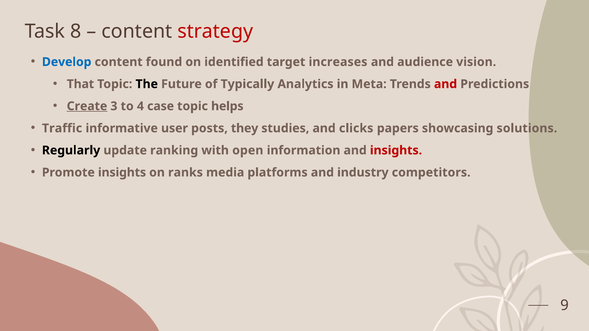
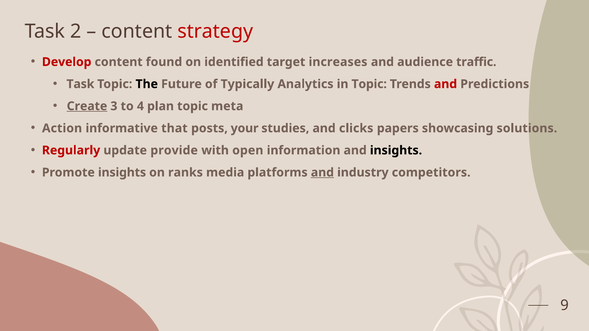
8: 8 -> 2 (76, 31)
Develop colour: blue -> red (67, 62)
vision: vision -> traffic (476, 62)
That: That -> Task (80, 84)
in Meta: Meta -> Topic (369, 84)
case: case -> plan (161, 106)
helps: helps -> meta (227, 106)
Traffic: Traffic -> Action (62, 128)
user: user -> that (174, 128)
they: they -> your (245, 128)
Regularly colour: black -> red (71, 150)
ranking: ranking -> provide (174, 150)
insights colour: red -> black (396, 150)
and underline: none -> present (322, 173)
